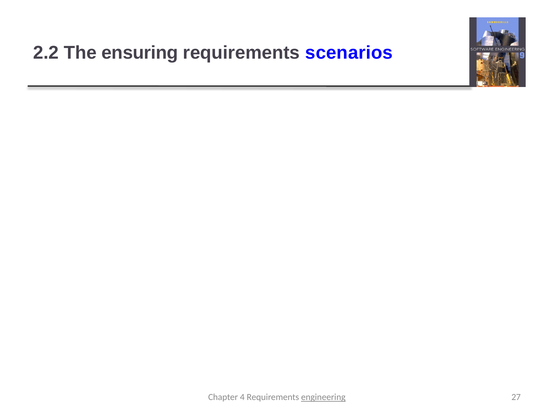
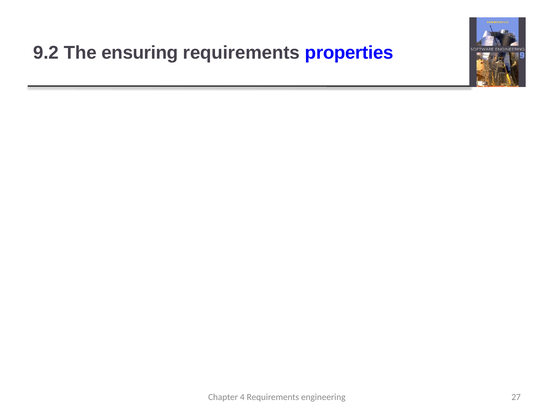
2.2: 2.2 -> 9.2 (46, 53)
scenarios: scenarios -> properties (349, 53)
engineering underline: present -> none (323, 397)
